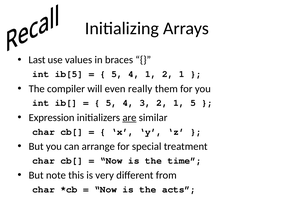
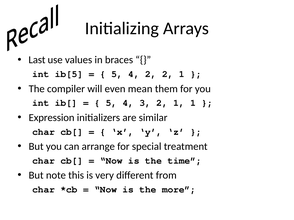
4 1: 1 -> 2 (151, 74)
really: really -> mean (140, 89)
1 5: 5 -> 1 (193, 103)
are underline: present -> none (129, 118)
acts: acts -> more (179, 190)
